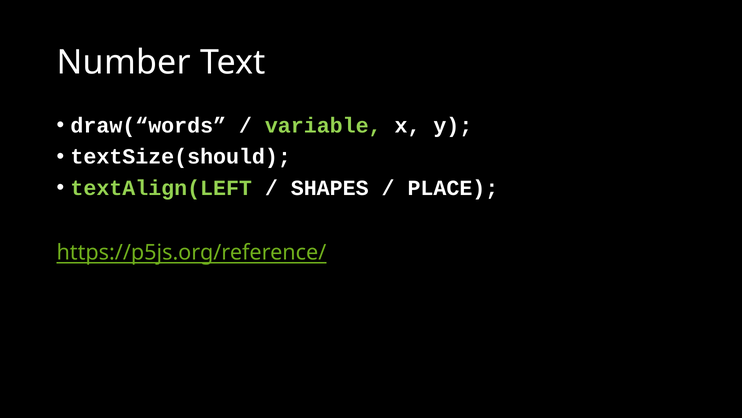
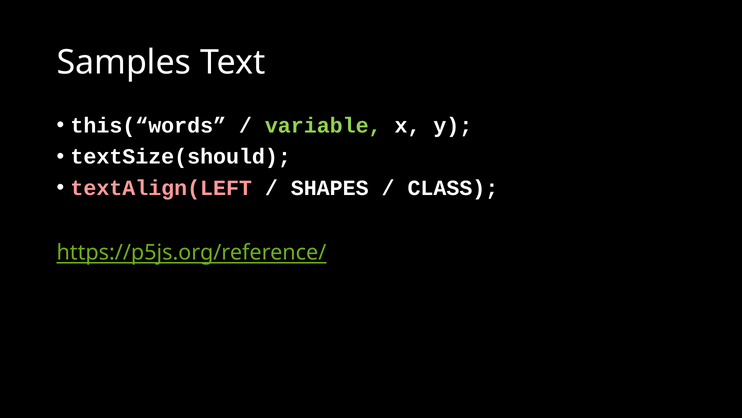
Number: Number -> Samples (124, 62)
draw(“words: draw(“words -> this(“words (148, 125)
textAlign(LEFT colour: light green -> pink (161, 188)
PLACE: PLACE -> CLASS (453, 188)
